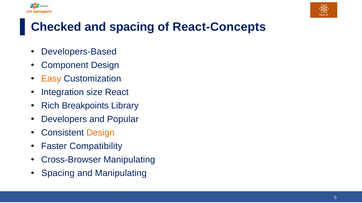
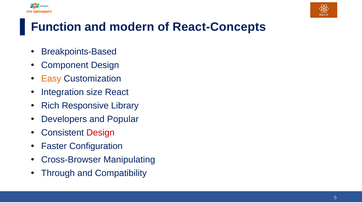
Checked: Checked -> Function (56, 27)
and spacing: spacing -> modern (132, 27)
Developers-Based: Developers-Based -> Breakpoints-Based (79, 52)
Breakpoints: Breakpoints -> Responsive (85, 106)
Design colour: orange -> red (100, 133)
Compatibility: Compatibility -> Configuration (96, 147)
Spacing: Spacing -> Through (58, 174)
and Manipulating: Manipulating -> Compatibility (121, 174)
